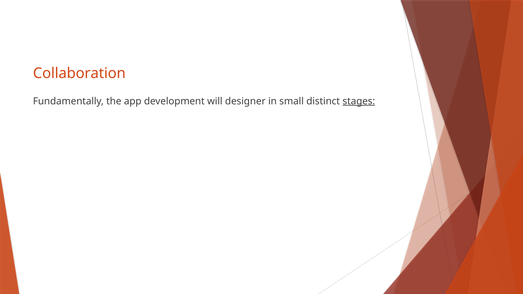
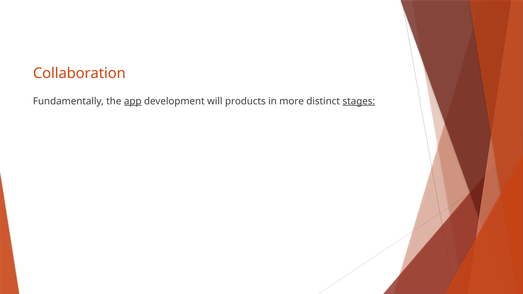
app underline: none -> present (133, 101)
designer: designer -> products (245, 101)
small: small -> more (292, 101)
